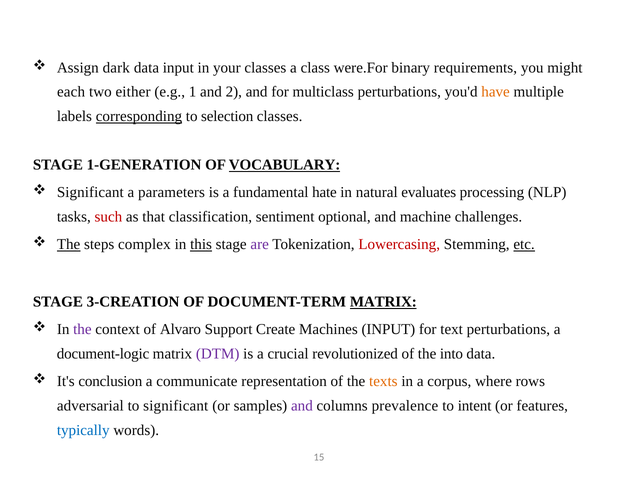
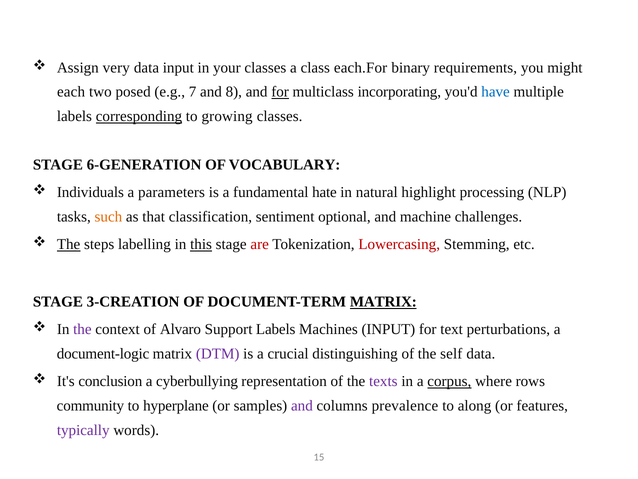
dark: dark -> very (116, 67)
were.For: were.For -> each.For (361, 67)
either: either -> posed (133, 92)
1: 1 -> 7 (193, 92)
2: 2 -> 8 (234, 92)
for underline: none -> present (280, 92)
multiclass perturbations: perturbations -> incorporating (399, 92)
have colour: orange -> blue (496, 92)
selection: selection -> growing (227, 116)
1-GENERATION: 1-GENERATION -> 6-GENERATION (144, 165)
VOCABULARY underline: present -> none (285, 165)
Significant: Significant -> Individuals (90, 192)
evaluates: evaluates -> highlight (429, 192)
such colour: red -> orange (108, 217)
complex: complex -> labelling (144, 244)
are colour: purple -> red (260, 244)
etc underline: present -> none (524, 244)
Support Create: Create -> Labels (276, 329)
revolutionized: revolutionized -> distinguishing (355, 354)
into: into -> self (451, 354)
communicate: communicate -> cyberbullying (197, 381)
texts colour: orange -> purple (383, 381)
corpus underline: none -> present (449, 381)
adversarial: adversarial -> community (90, 405)
to significant: significant -> hyperplane (176, 405)
intent: intent -> along (475, 405)
typically colour: blue -> purple (83, 430)
